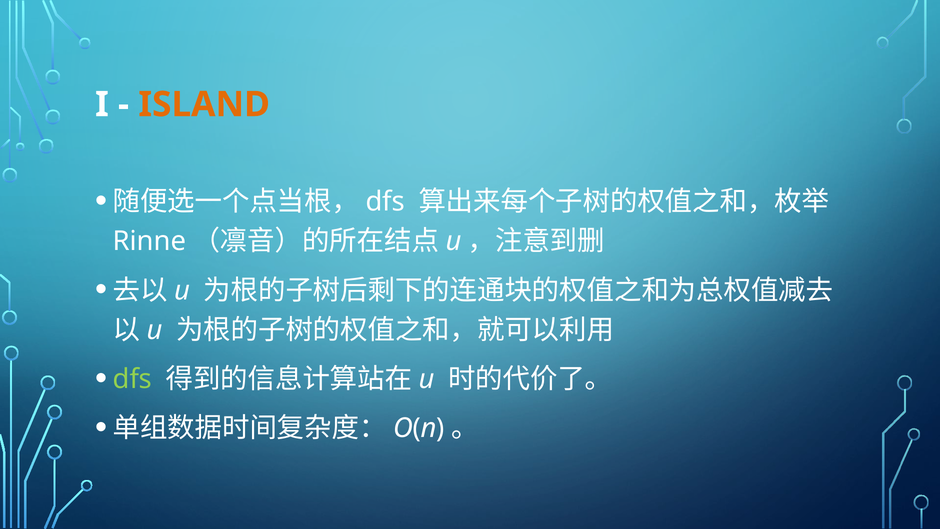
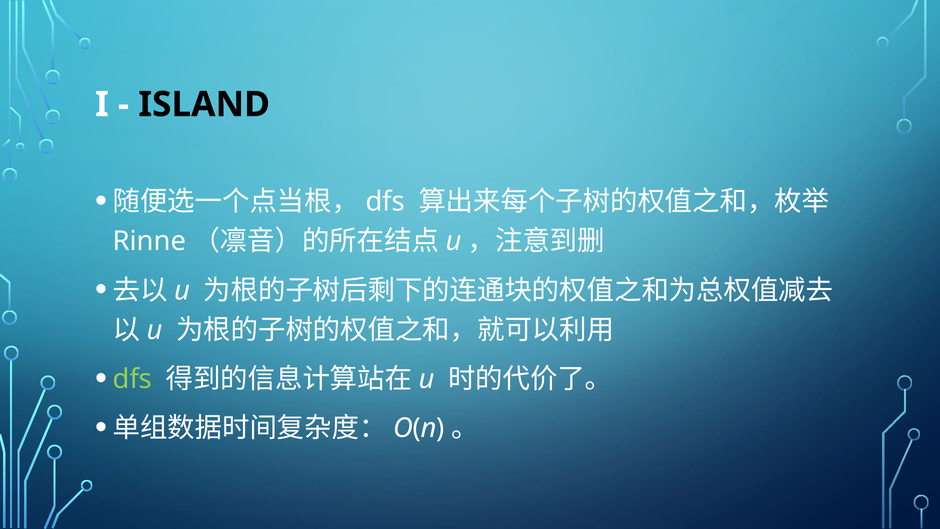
ISLAND colour: orange -> black (204, 104)
